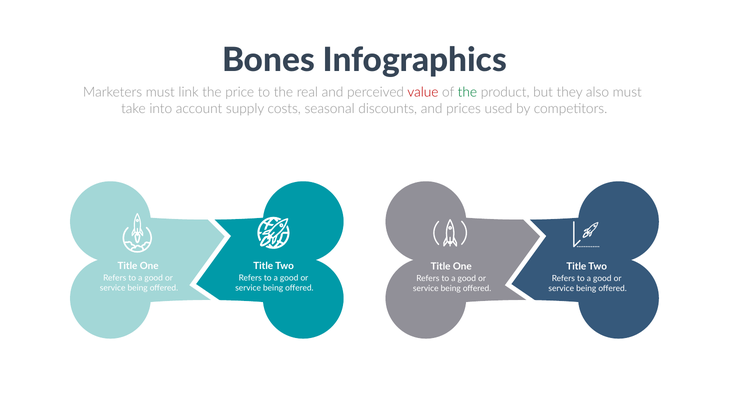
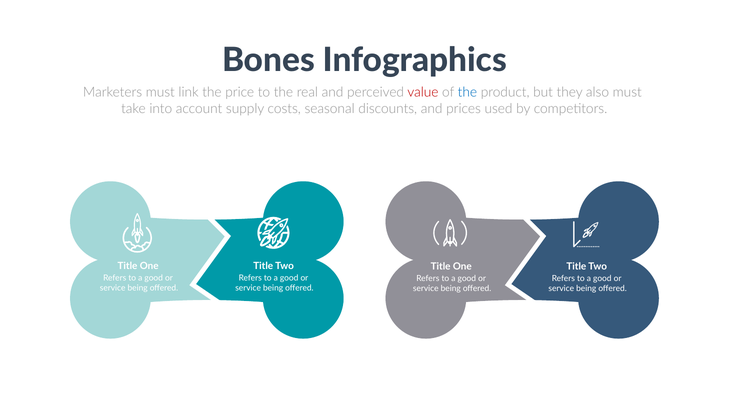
the colour: green -> blue (467, 92)
